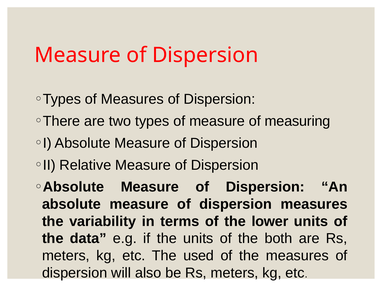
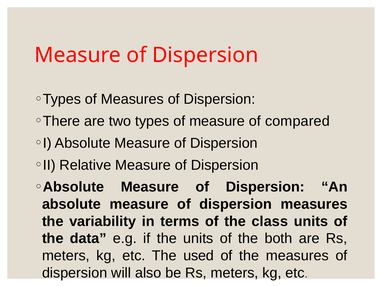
measuring: measuring -> compared (297, 121)
lower: lower -> class (270, 222)
